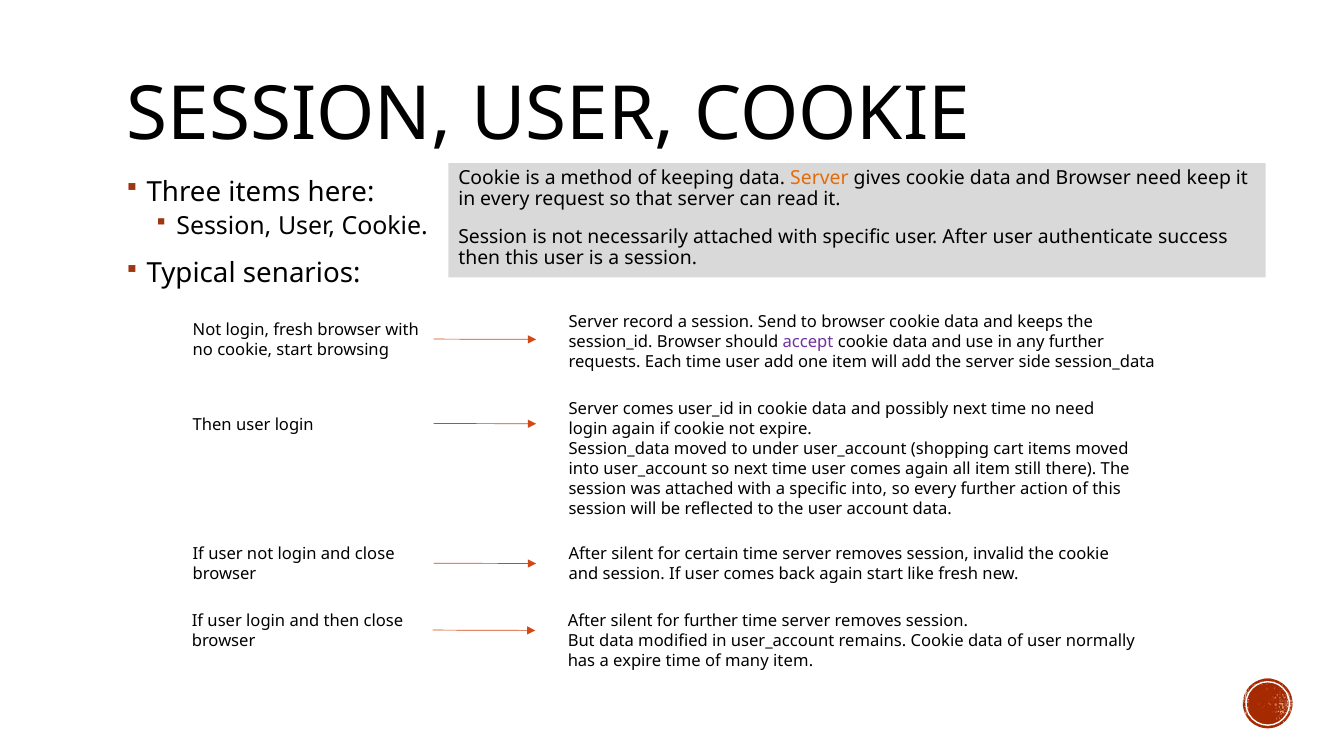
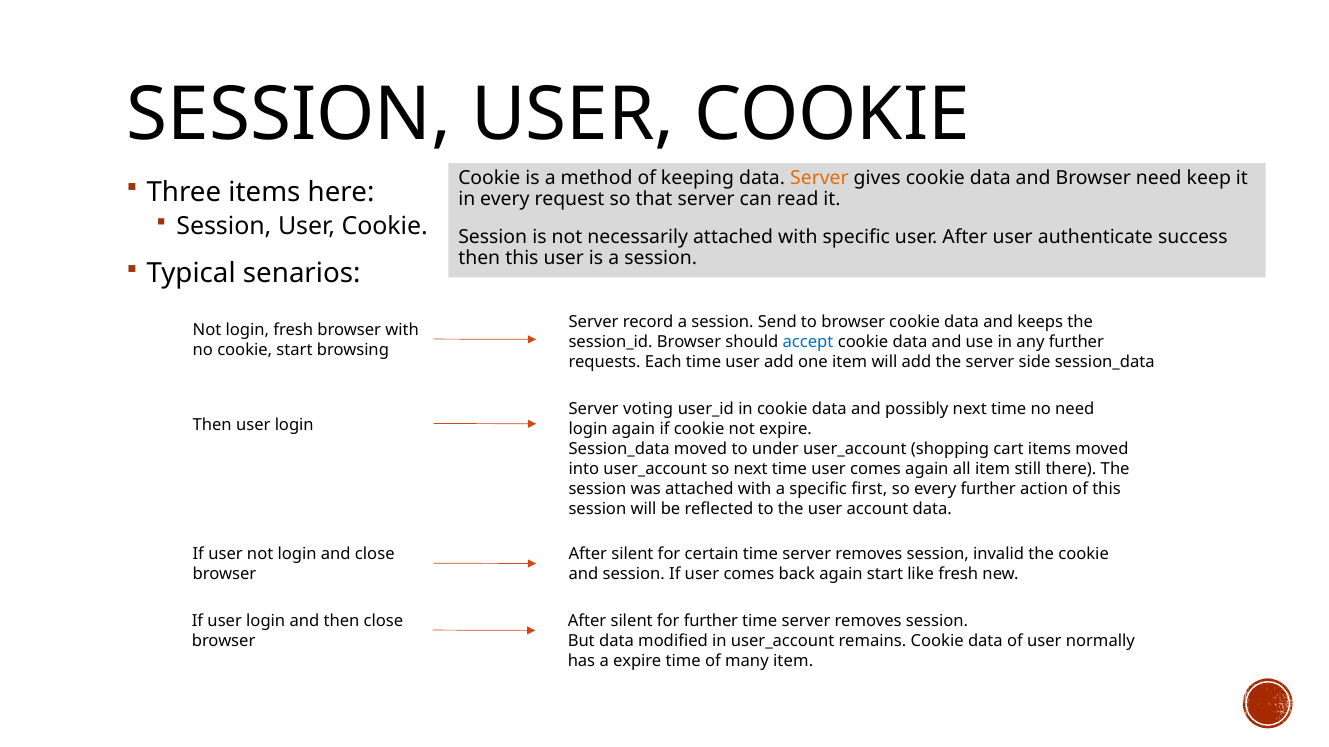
accept colour: purple -> blue (808, 343)
Server comes: comes -> voting (648, 409)
specific into: into -> first (869, 489)
